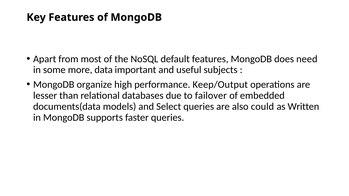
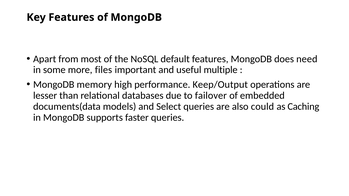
data: data -> files (103, 70)
subjects: subjects -> multiple (221, 70)
organize: organize -> memory (94, 85)
Written: Written -> Caching (303, 107)
